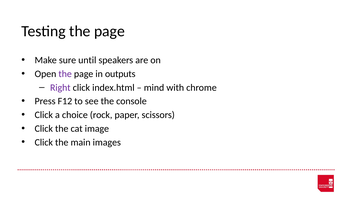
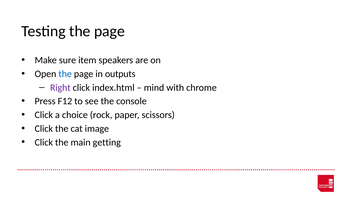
until: until -> item (87, 60)
the colour: purple -> blue (65, 74)
images: images -> getting (107, 142)
